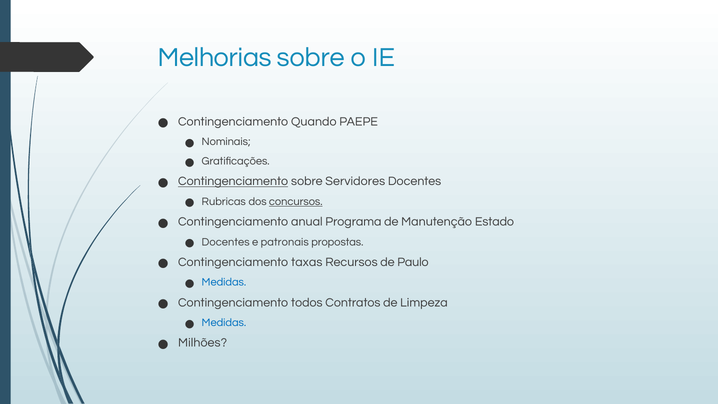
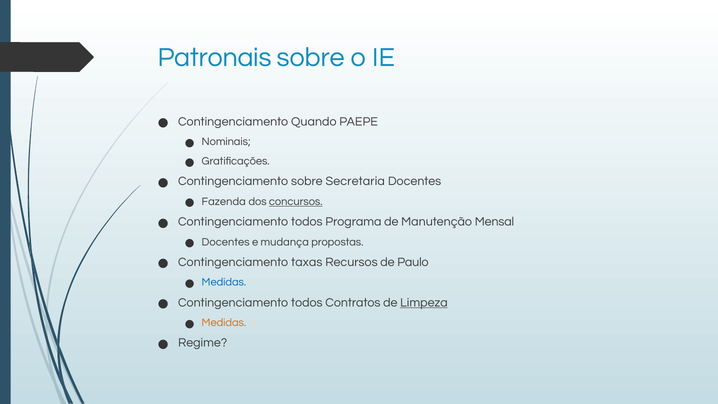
Melhorias: Melhorias -> Patronais (215, 57)
Contingenciamento underline: present -> none (233, 181)
Servidores: Servidores -> Secretaria (355, 181)
Rubricas: Rubricas -> Fazenda (224, 201)
anual: anual -> todos (307, 222)
Estado: Estado -> Mensal (494, 222)
patronais: patronais -> mudança (285, 242)
Limpeza underline: none -> present (424, 302)
Medidas colour: blue -> orange (224, 323)
Milhões: Milhões -> Regime (203, 343)
